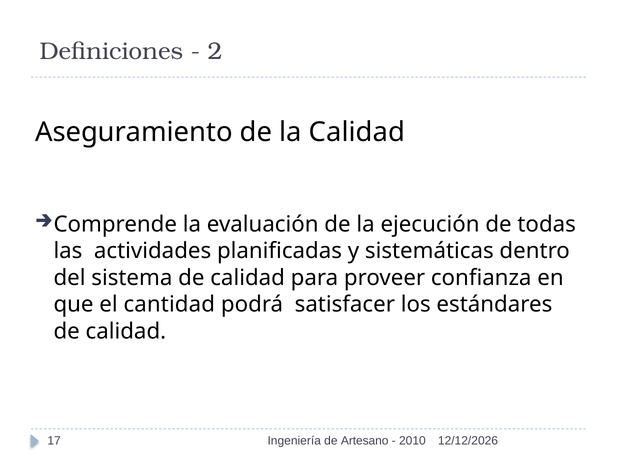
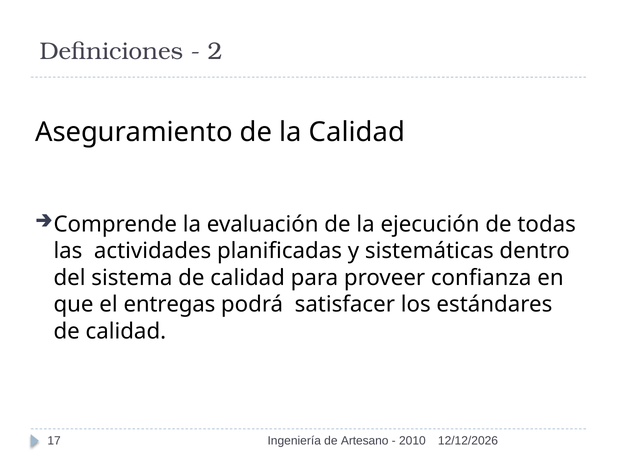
cantidad: cantidad -> entregas (169, 304)
